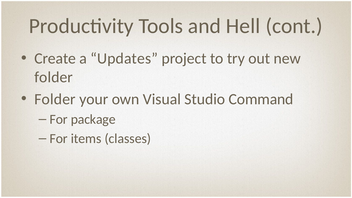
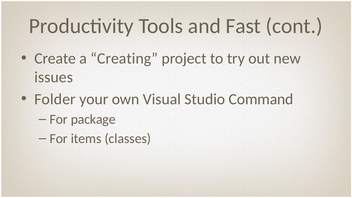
Hell: Hell -> Fast (243, 26)
Updates: Updates -> Creating (124, 58)
folder: folder -> issues (54, 77)
